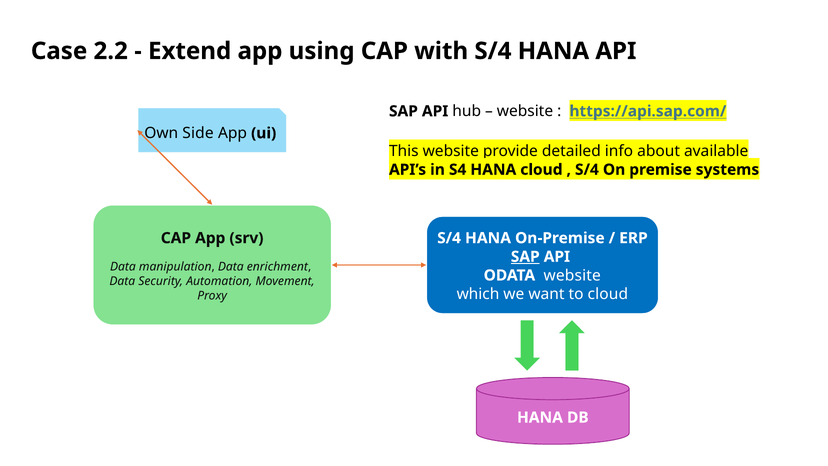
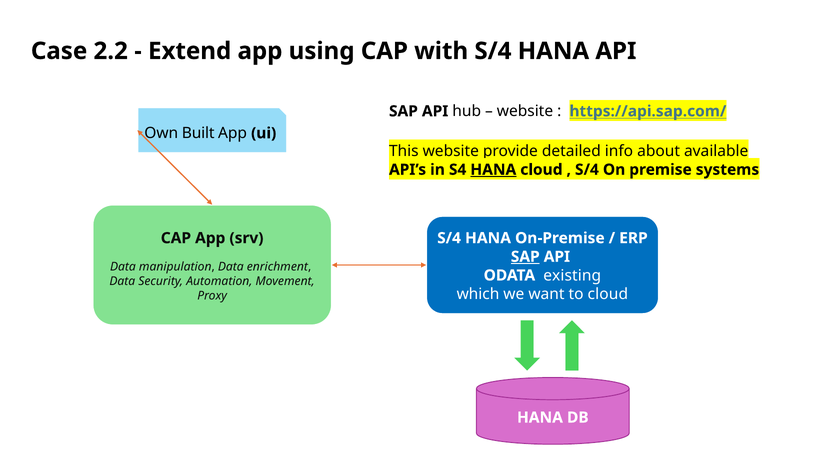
Side: Side -> Built (198, 133)
HANA underline: none -> present (493, 170)
ODATA website: website -> existing (572, 275)
